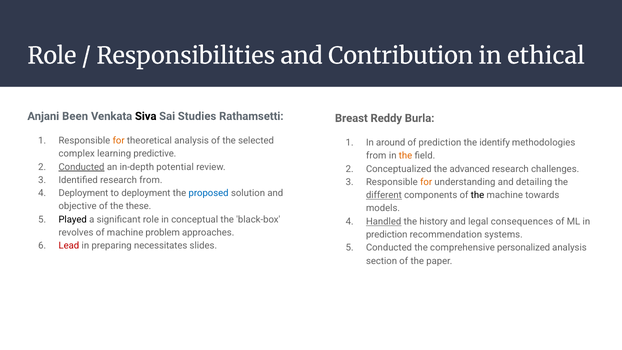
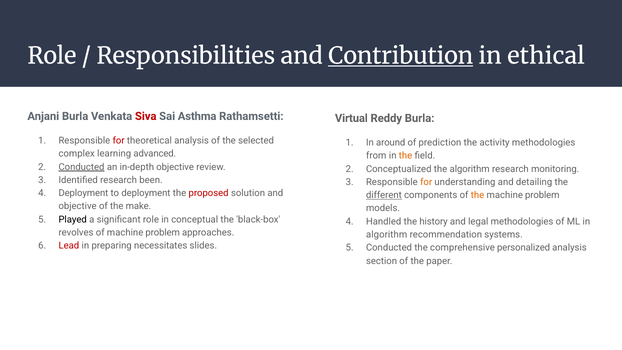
Contribution underline: none -> present (401, 56)
Anjani Been: Been -> Burla (75, 116)
Siva colour: black -> red (146, 116)
Studies: Studies -> Asthma (197, 116)
Breast: Breast -> Virtual (351, 118)
for colour: orange -> red (119, 141)
identify: identify -> activity (495, 143)
predictive: predictive -> advanced (155, 154)
in-depth potential: potential -> objective (175, 167)
the advanced: advanced -> algorithm (470, 169)
challenges: challenges -> monitoring (555, 169)
research from: from -> been (151, 180)
proposed colour: blue -> red (209, 193)
the colour: black -> orange (477, 195)
towards: towards -> problem (542, 195)
these: these -> make (138, 206)
Handled underline: present -> none (384, 221)
legal consequences: consequences -> methodologies (522, 221)
prediction: prediction -> algorithm (387, 235)
